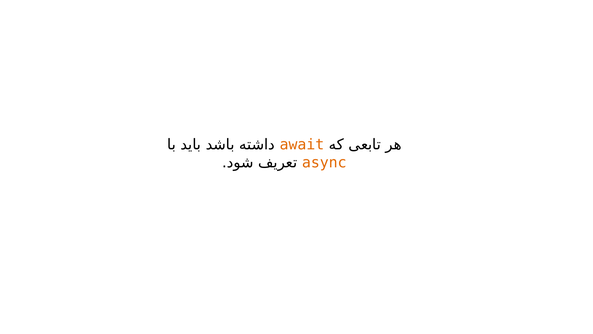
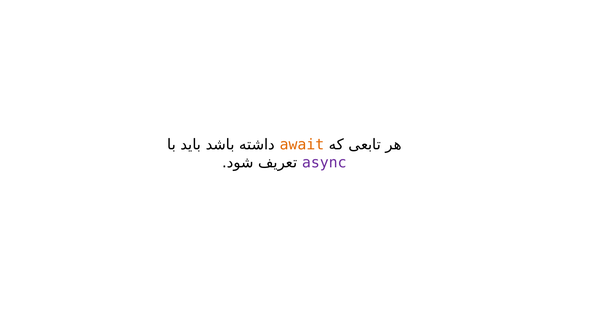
async colour: orange -> purple (324, 162)
